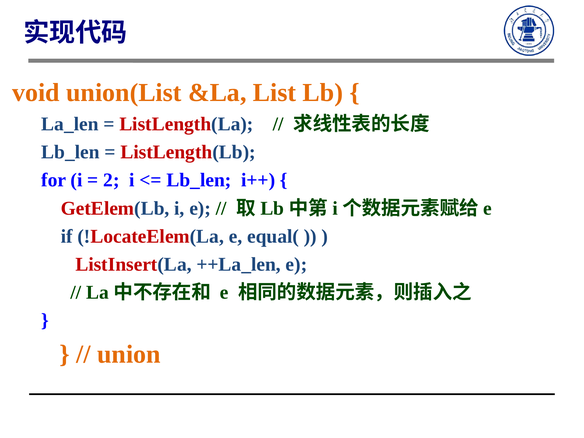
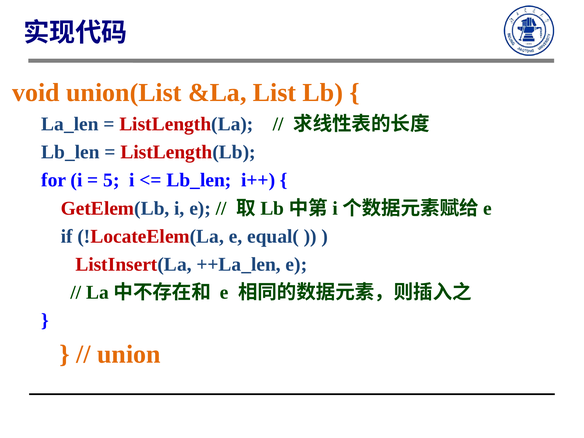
2: 2 -> 5 (111, 180)
